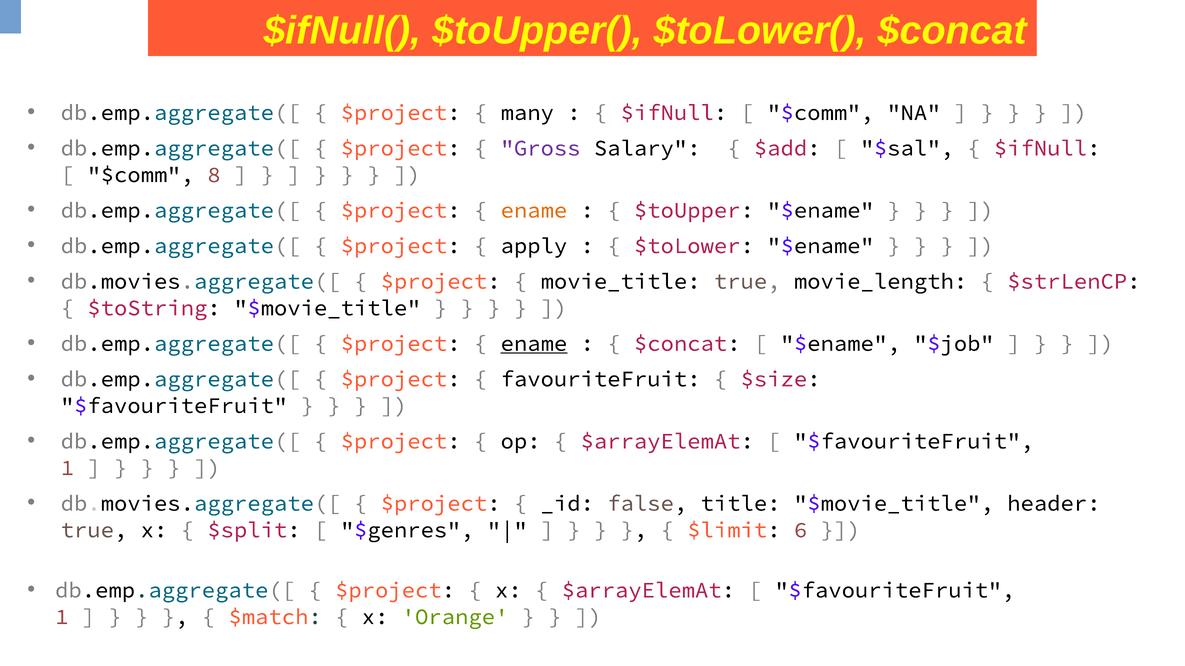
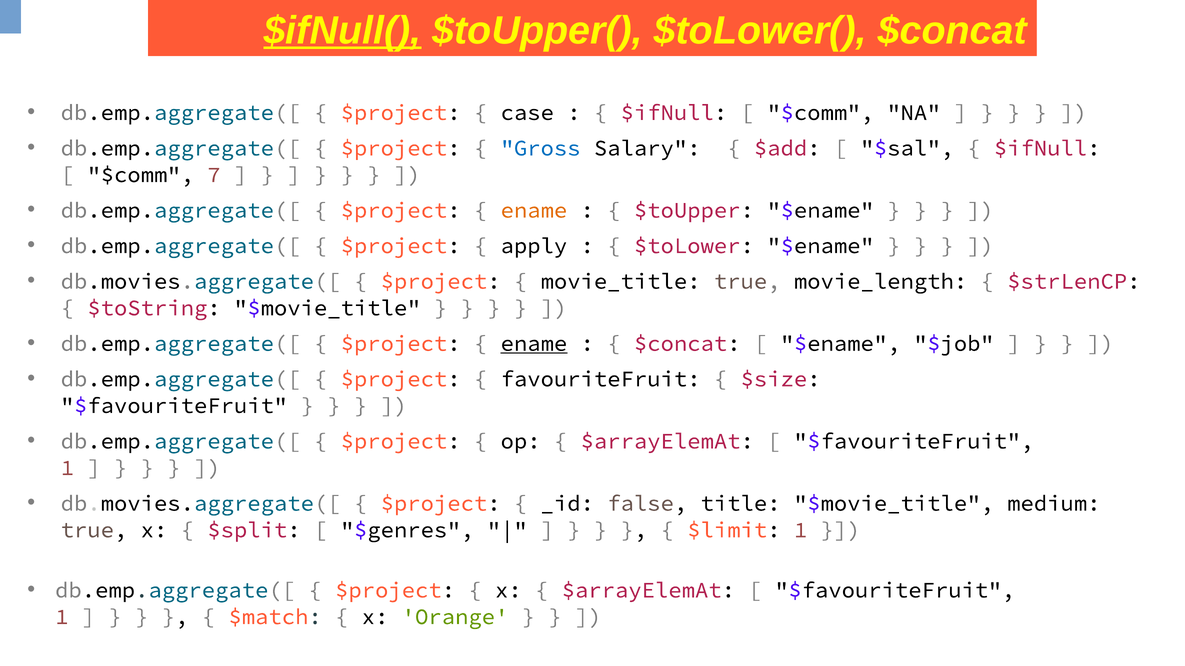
$ifNull( underline: none -> present (342, 31)
many: many -> case (527, 113)
Gross colour: purple -> blue (541, 148)
8: 8 -> 7 (214, 175)
header: header -> medium (1054, 504)
$limit 6: 6 -> 1 (801, 530)
